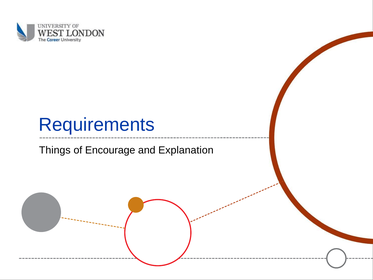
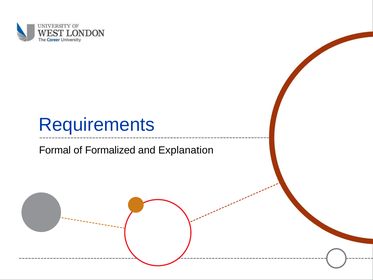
Things: Things -> Formal (55, 150)
Encourage: Encourage -> Formalized (110, 150)
